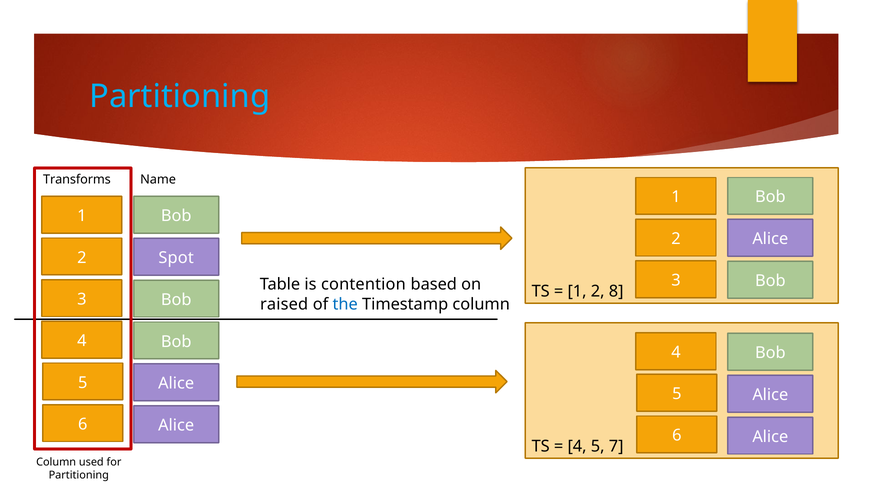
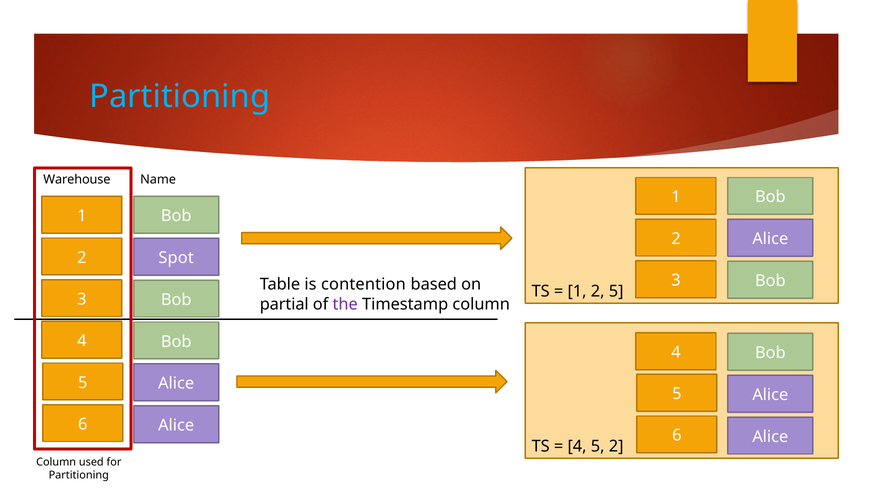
Transforms: Transforms -> Warehouse (77, 180)
2 8: 8 -> 5 (616, 292)
raised: raised -> partial (284, 304)
the colour: blue -> purple (345, 304)
5 7: 7 -> 2 (616, 446)
